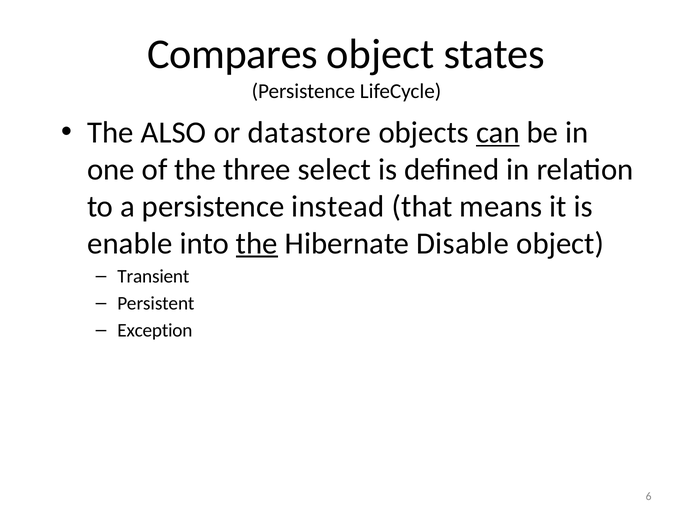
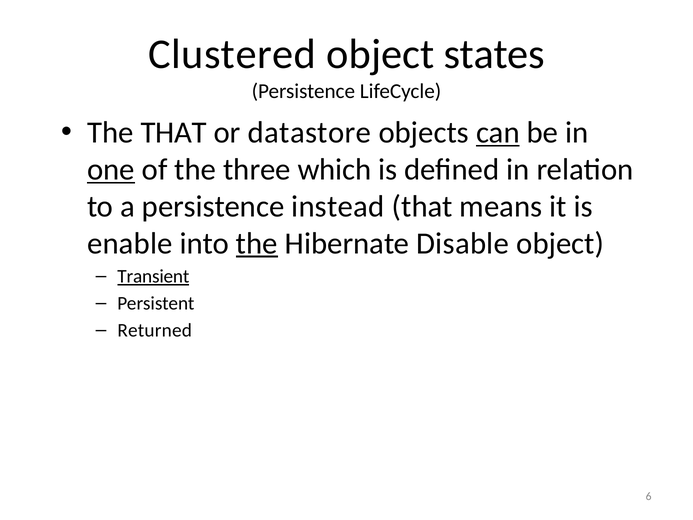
Compares: Compares -> Clustered (232, 54)
The ALSO: ALSO -> THAT (174, 132)
one underline: none -> present (111, 169)
select: select -> which (334, 169)
Transient underline: none -> present (153, 276)
Exception: Exception -> Returned (155, 330)
